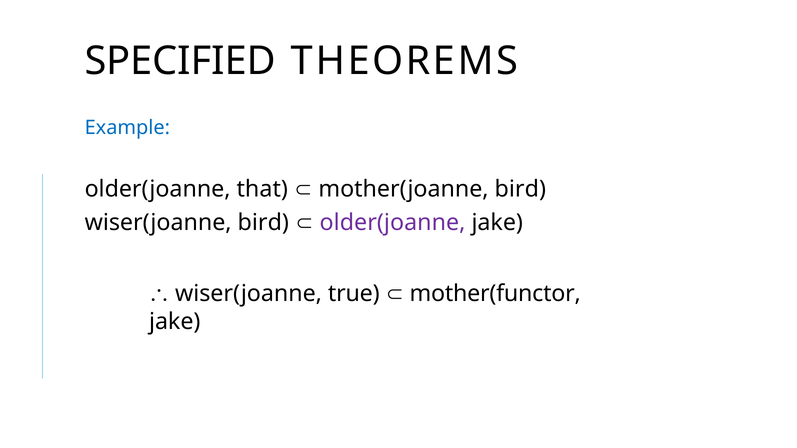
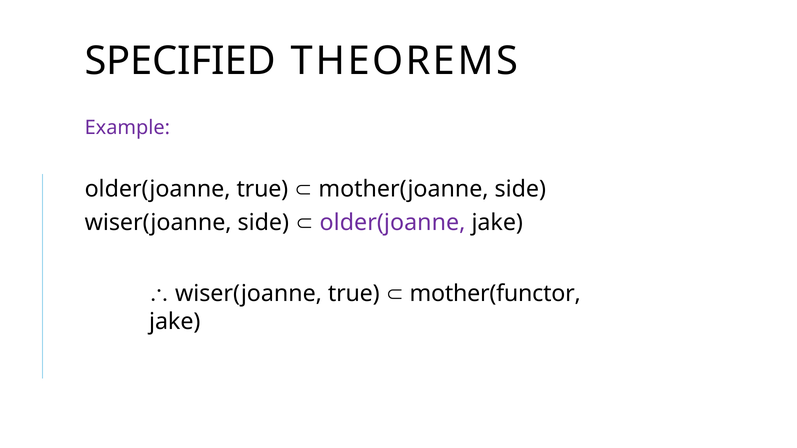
Example colour: blue -> purple (127, 128)
older(joanne that: that -> true (262, 189)
mother(joanne bird: bird -> side (520, 189)
wiser(joanne bird: bird -> side (263, 223)
